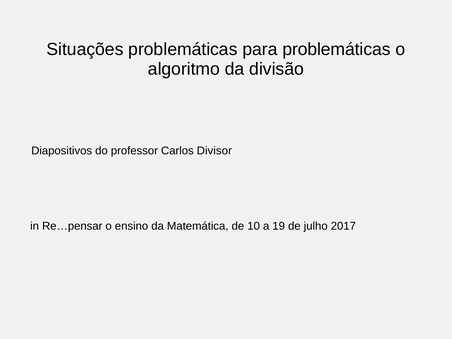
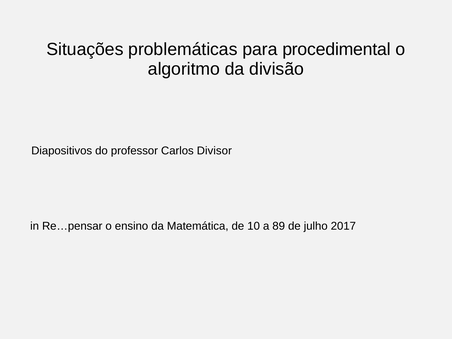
para problemáticas: problemáticas -> procedimental (337, 49)
19: 19 -> 89 (279, 226)
